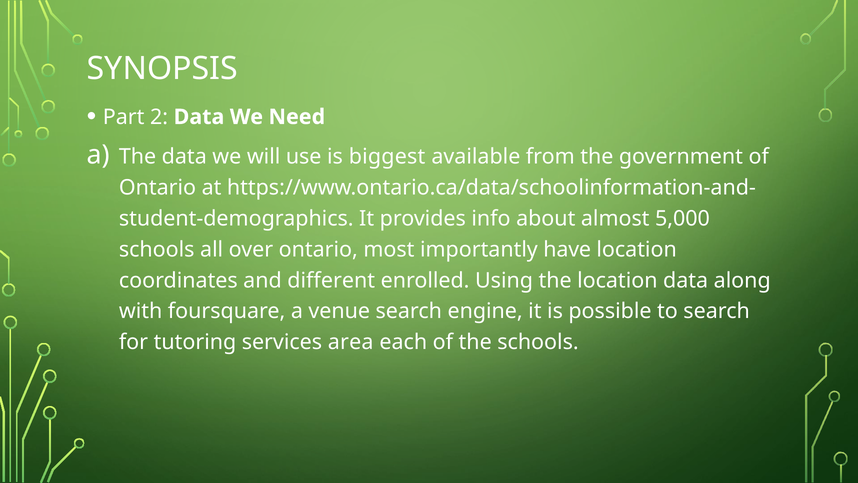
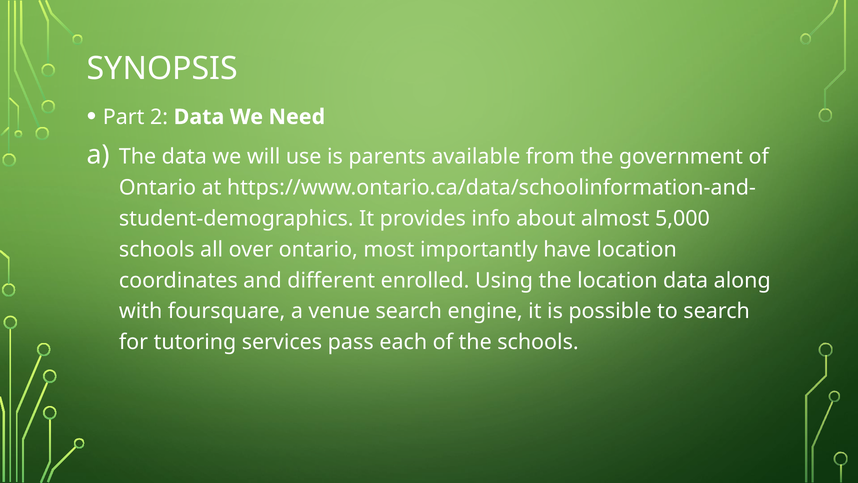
biggest: biggest -> parents (387, 157)
area: area -> pass (351, 342)
